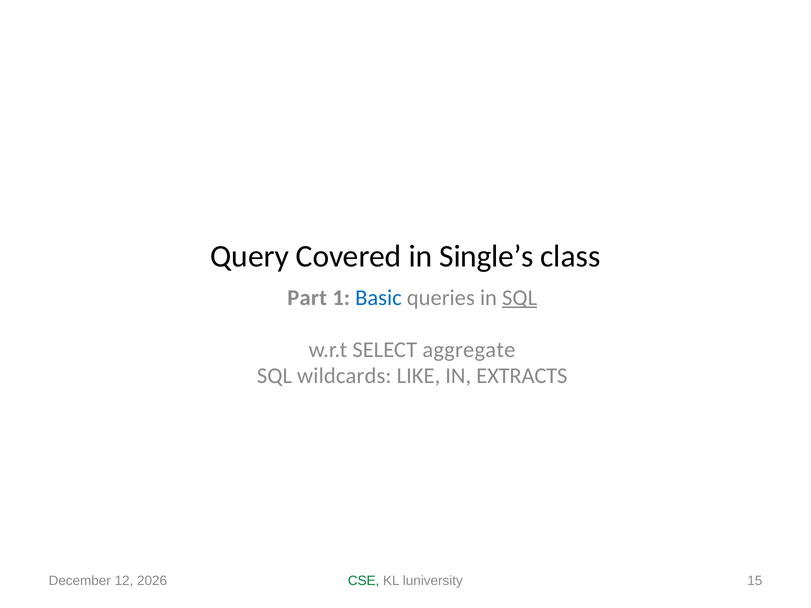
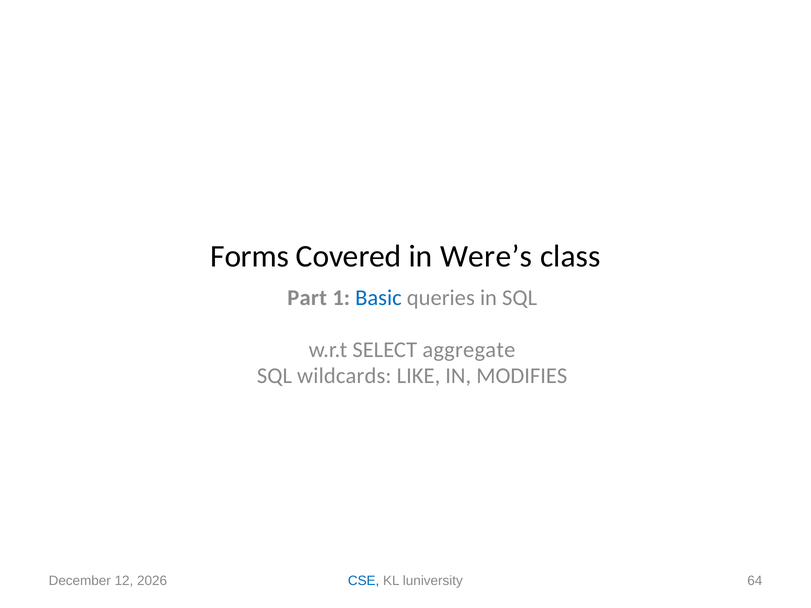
Query: Query -> Forms (250, 256)
Single’s: Single’s -> Were’s (486, 256)
SQL underline: present -> none (520, 298)
EXTRACTS: EXTRACTS -> MODIFIES (522, 376)
CSE colour: green -> blue (364, 581)
15: 15 -> 64 (755, 581)
